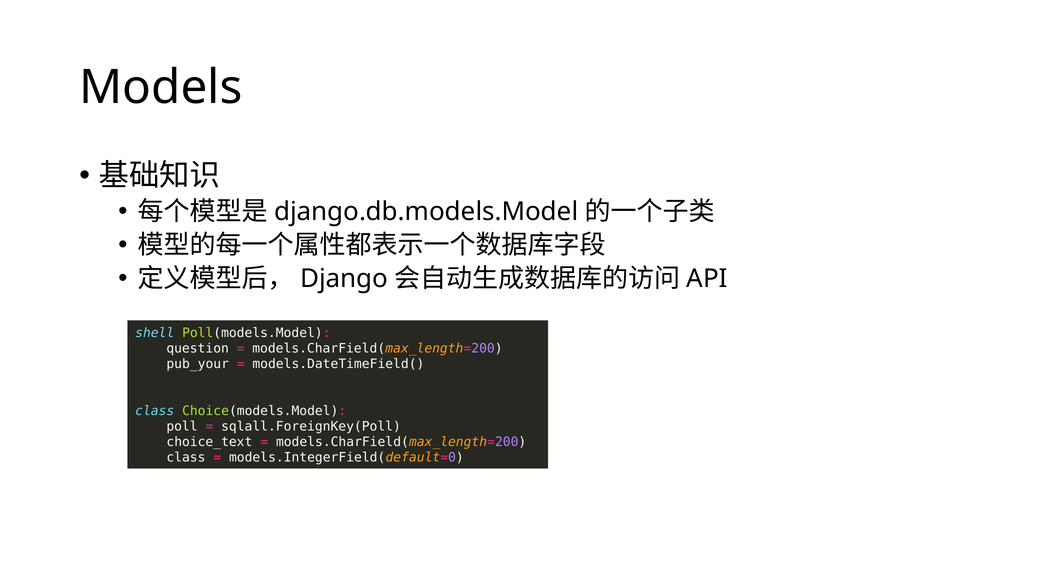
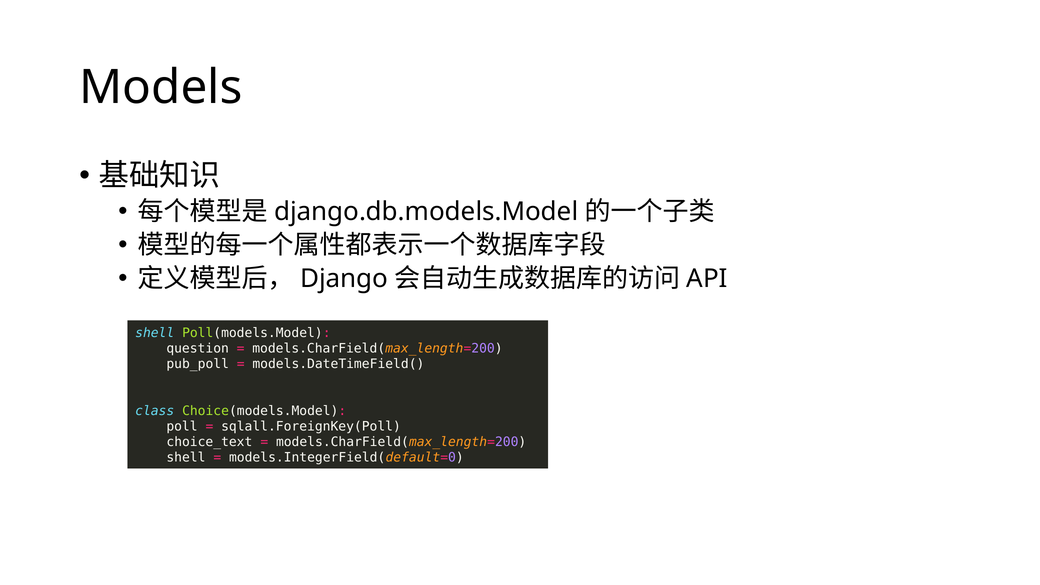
pub_your: pub_your -> pub_poll (198, 364)
class: class -> shell (186, 458)
